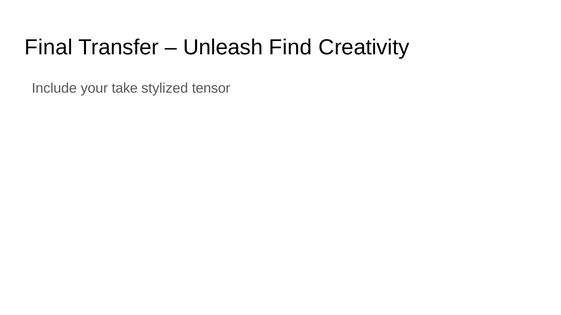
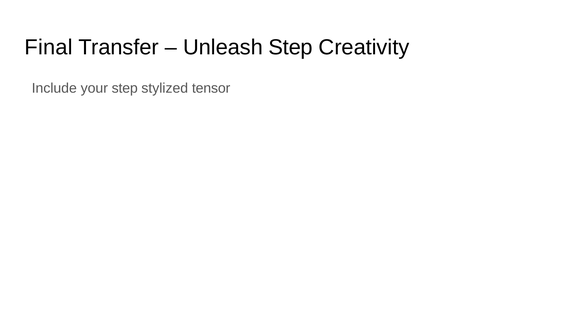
Unleash Find: Find -> Step (291, 48)
your take: take -> step (125, 88)
